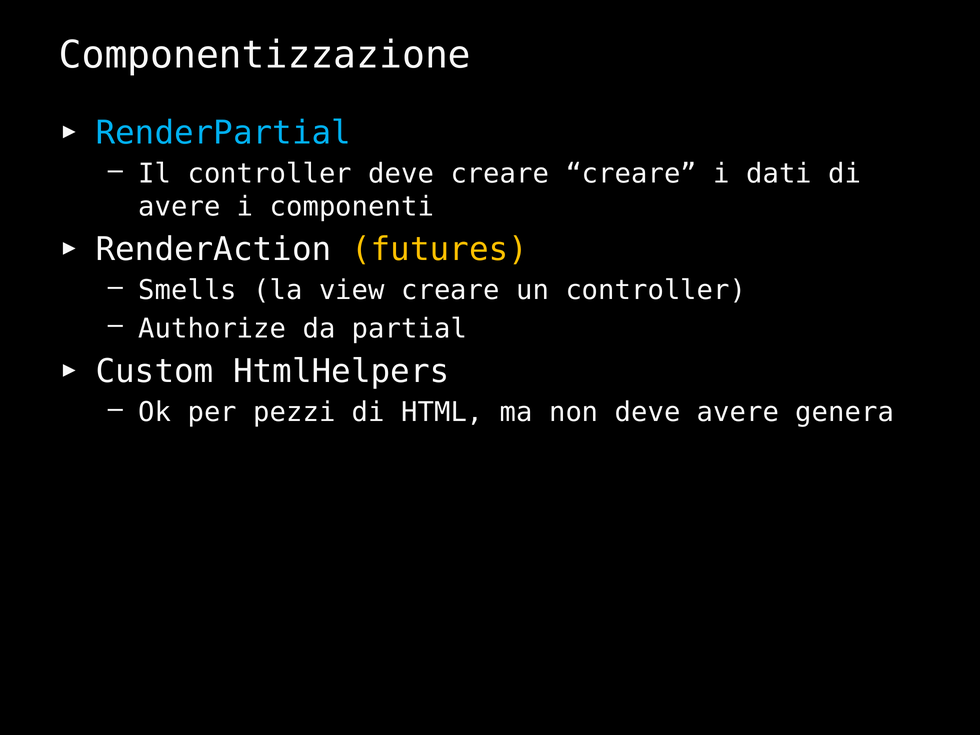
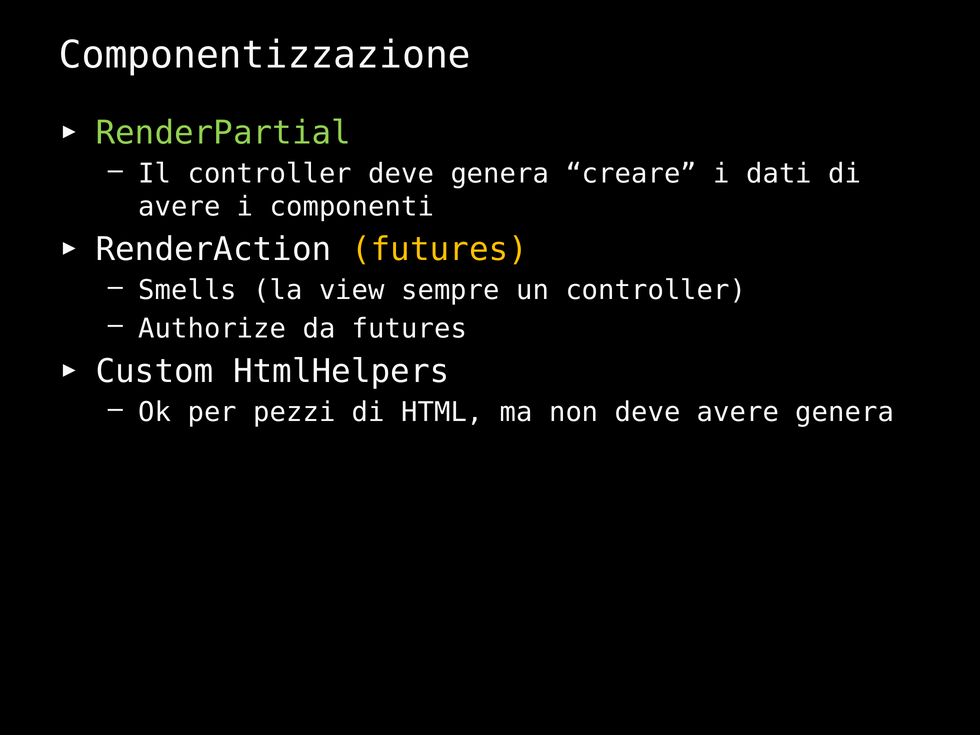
RenderPartial colour: light blue -> light green (223, 133)
deve creare: creare -> genera (500, 174)
view creare: creare -> sempre (450, 290)
da partial: partial -> futures (409, 329)
